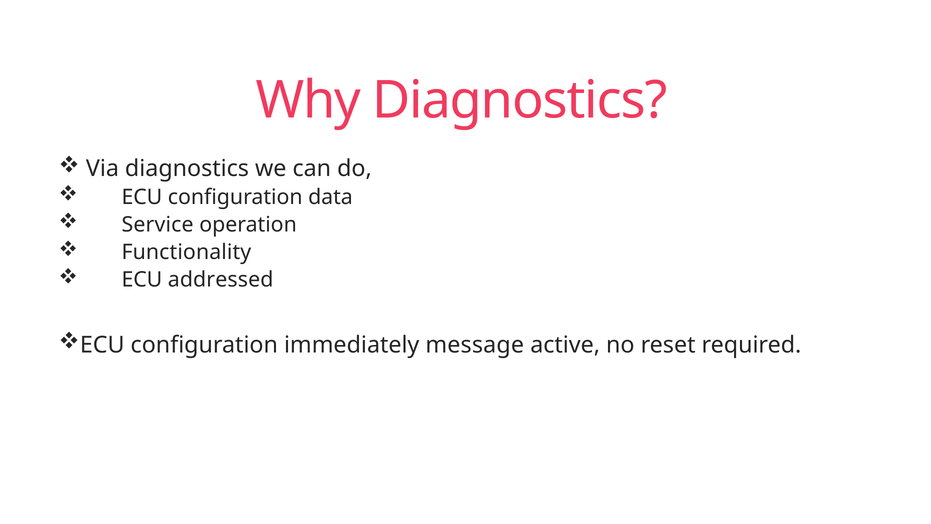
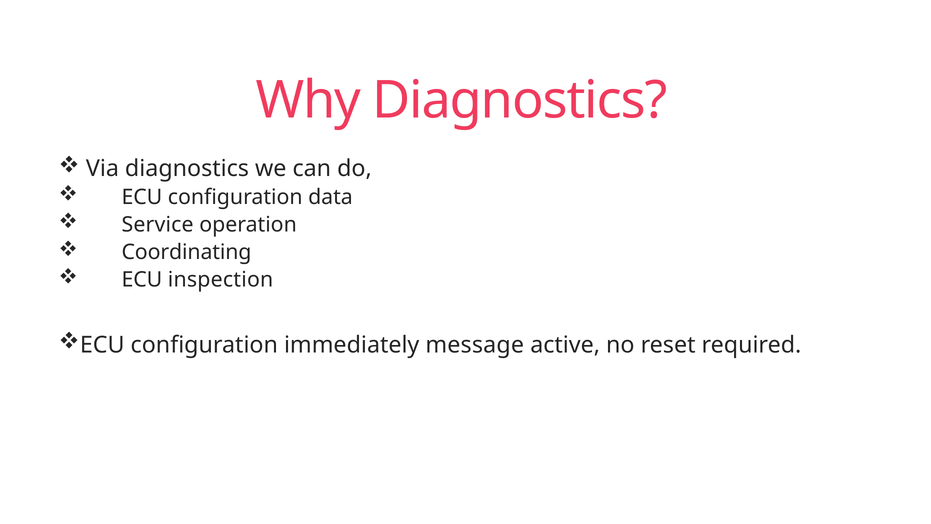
Functionality: Functionality -> Coordinating (186, 252)
addressed: addressed -> inspection (221, 280)
